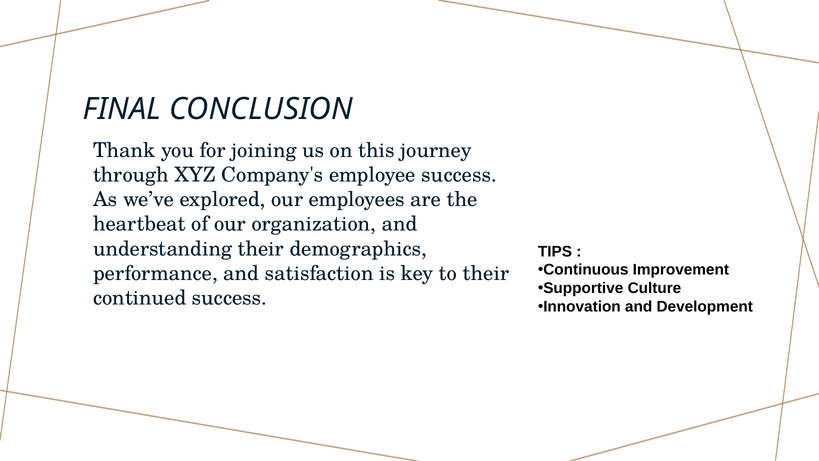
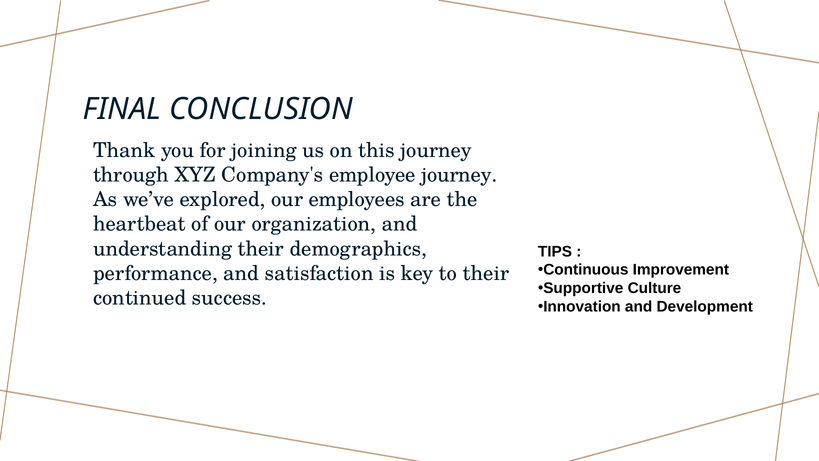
employee success: success -> journey (459, 175)
